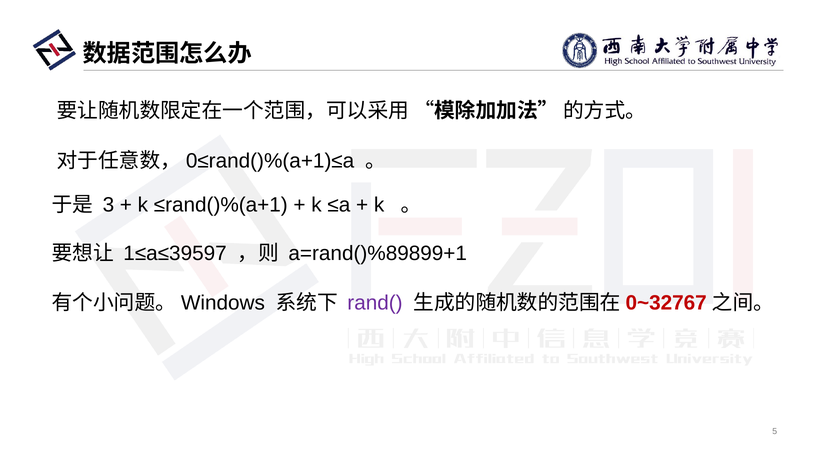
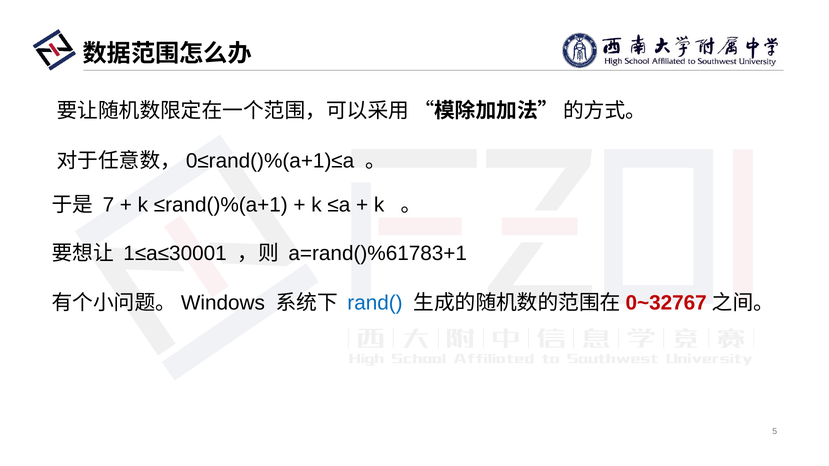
3: 3 -> 7 (108, 205)
1≤a≤39597: 1≤a≤39597 -> 1≤a≤30001 (175, 253)
a=rand()%89899+1: a=rand()%89899+1 -> a=rand()%61783+1 (378, 253)
rand( colour: purple -> blue (375, 303)
